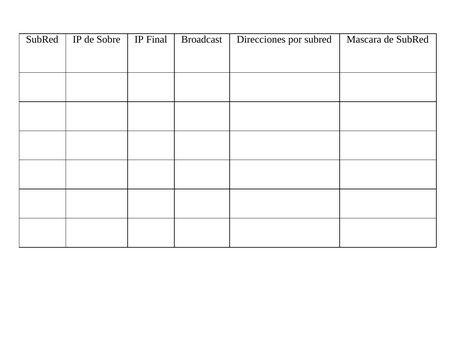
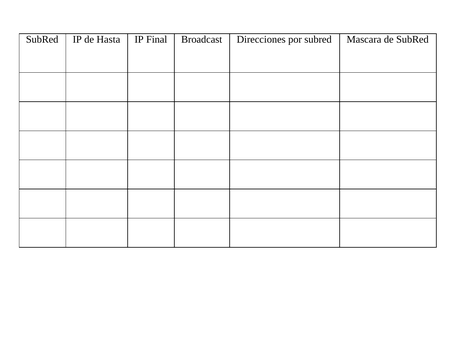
Sobre: Sobre -> Hasta (108, 39)
